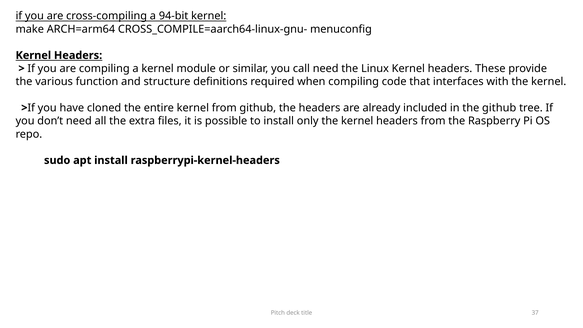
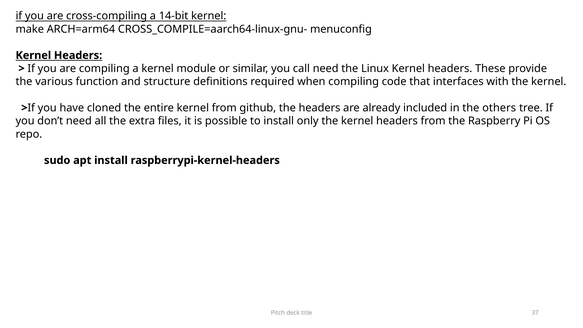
94-bit: 94-bit -> 14-bit (174, 16)
the github: github -> others (499, 108)
